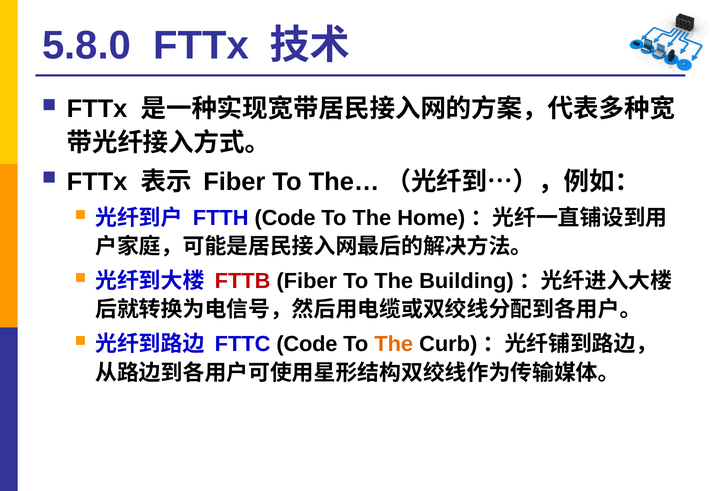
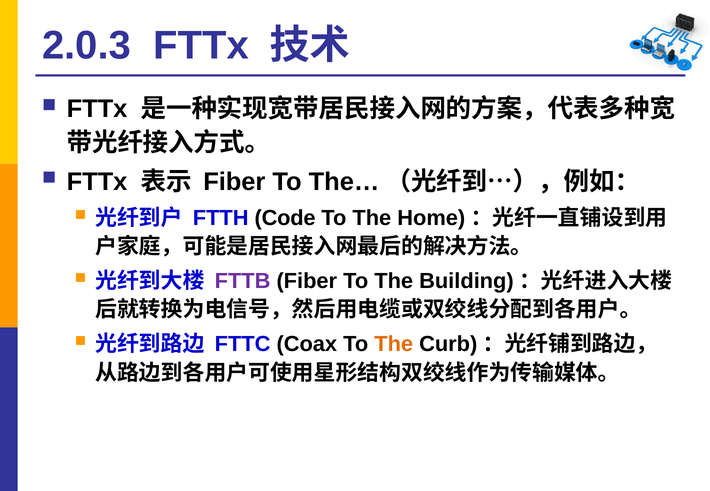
5.8.0: 5.8.0 -> 2.0.3 (87, 46)
FTTB colour: red -> purple (243, 281)
FTTC Code: Code -> Coax (307, 344)
